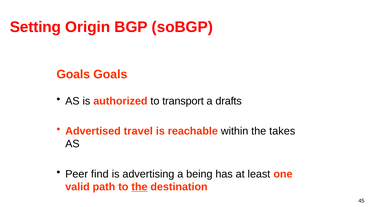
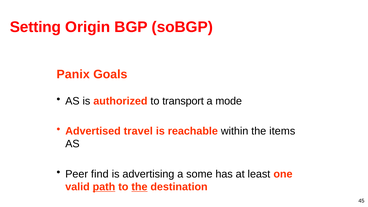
Goals: Goals -> Panix (73, 74)
drafts: drafts -> mode (229, 101)
takes: takes -> items (282, 131)
being: being -> some (199, 174)
path underline: none -> present (104, 187)
